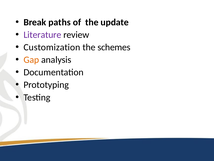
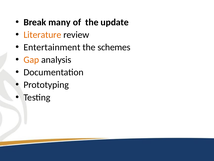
paths: paths -> many (59, 22)
Literature colour: purple -> orange (42, 35)
Customization: Customization -> Entertainment (52, 47)
